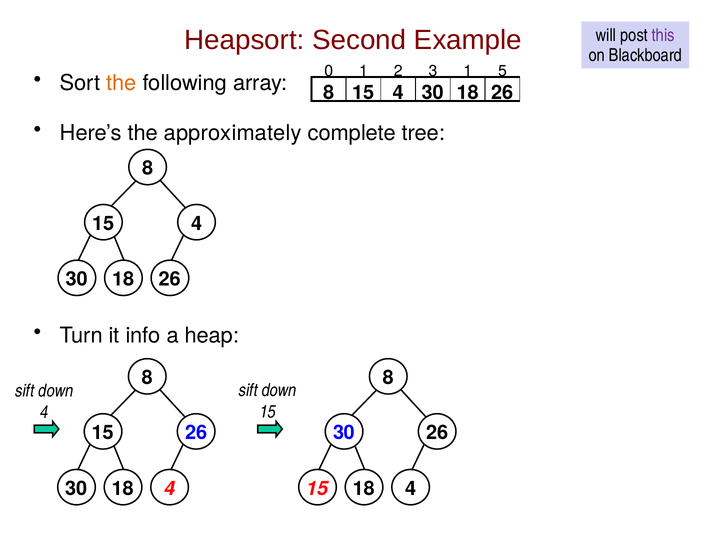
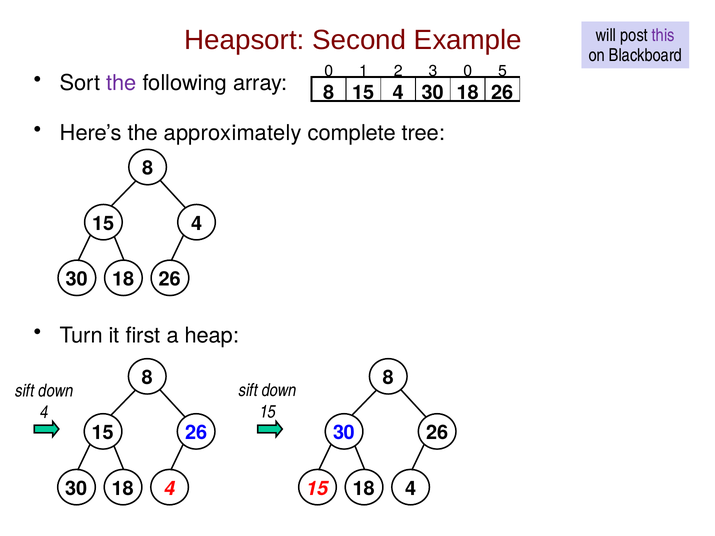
3 1: 1 -> 0 (468, 71)
the colour: orange -> purple (121, 83)
info: info -> first (143, 336)
